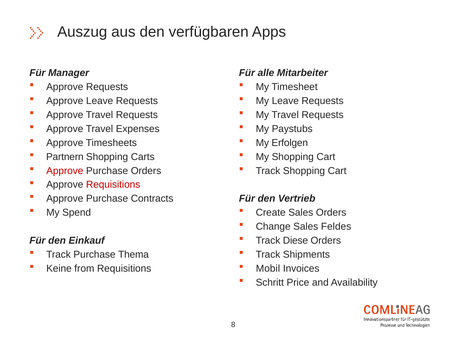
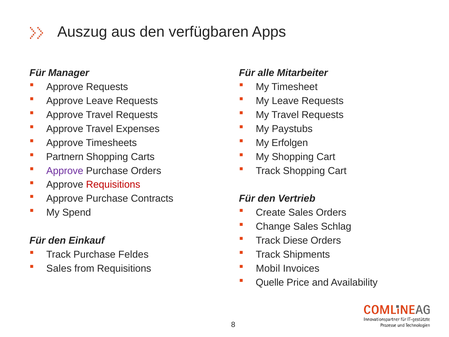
Approve colour: red -> purple (65, 171)
Feldes: Feldes -> Schlag (336, 226)
Thema: Thema -> Feldes (133, 254)
Keine: Keine -> Sales (59, 268)
Schritt: Schritt -> Quelle (270, 282)
